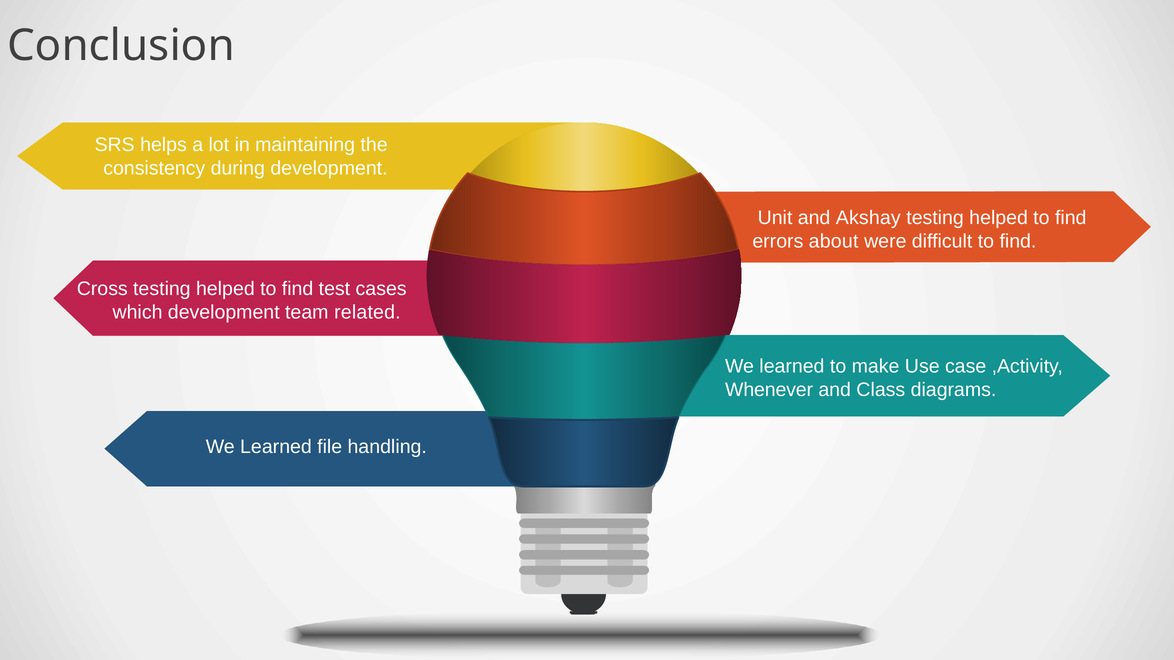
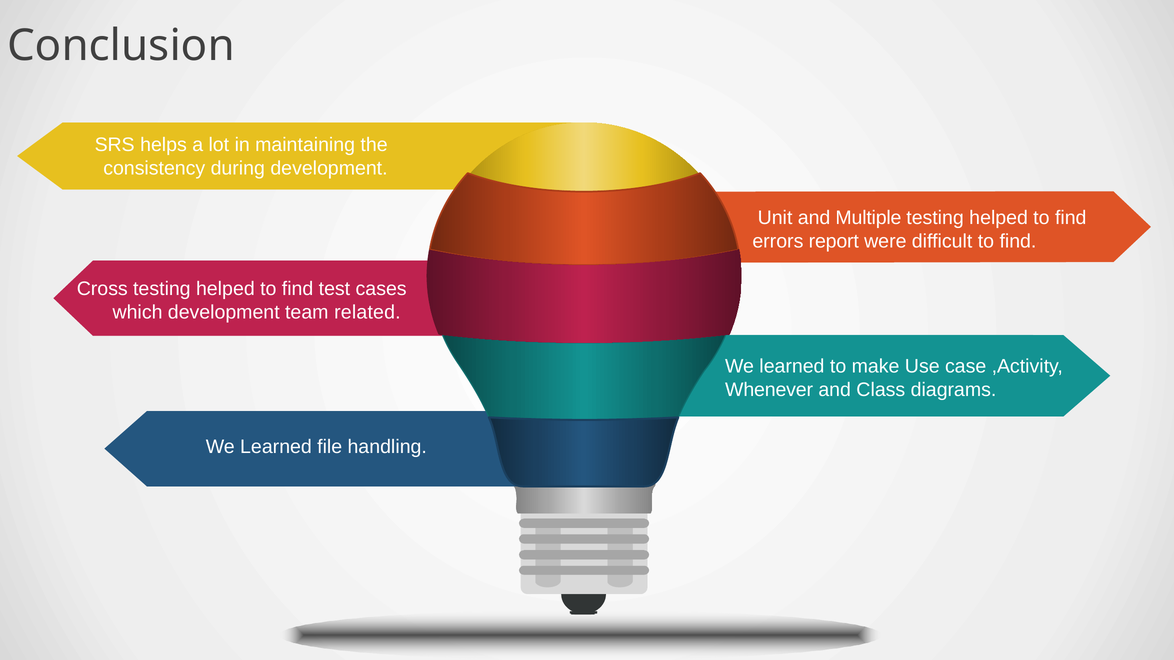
Akshay: Akshay -> Multiple (868, 218)
about: about -> report (834, 241)
